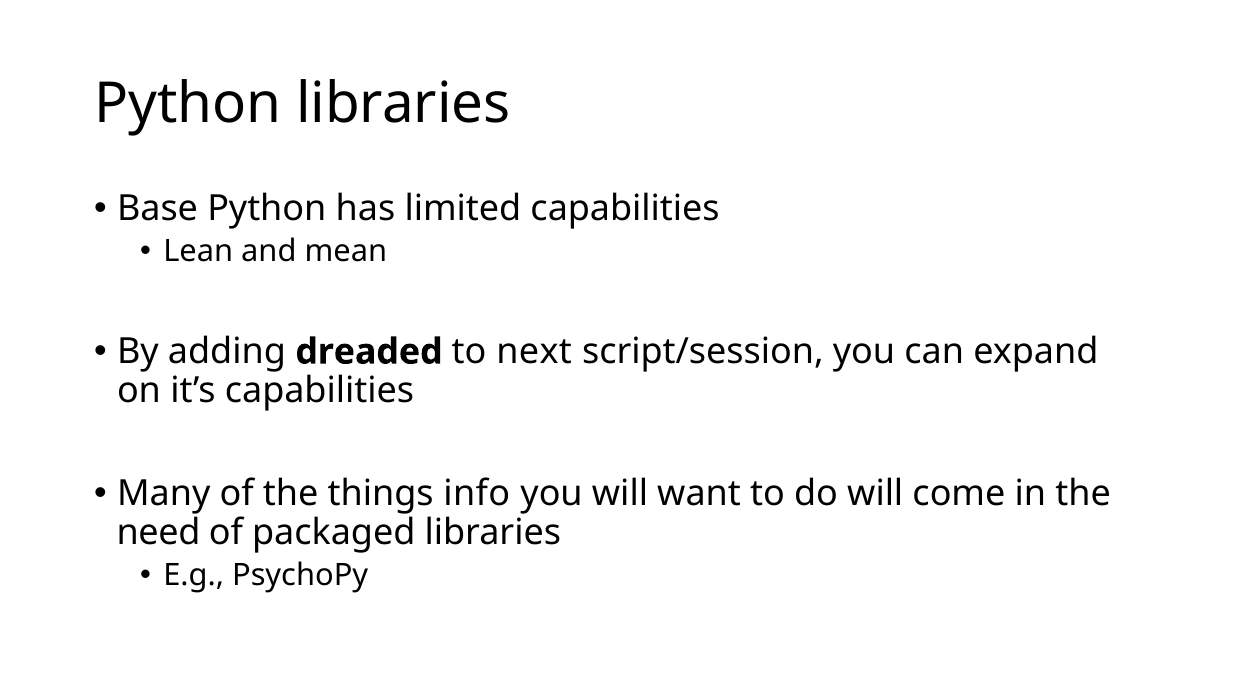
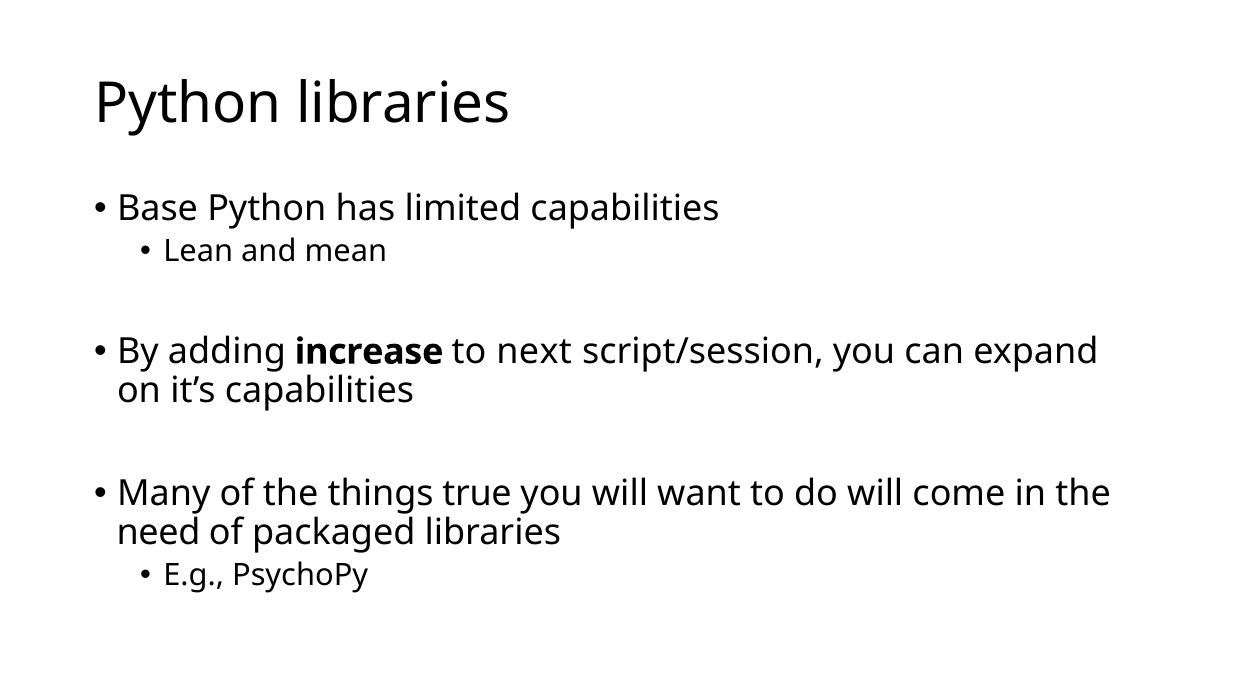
dreaded: dreaded -> increase (369, 352)
info: info -> true (477, 494)
